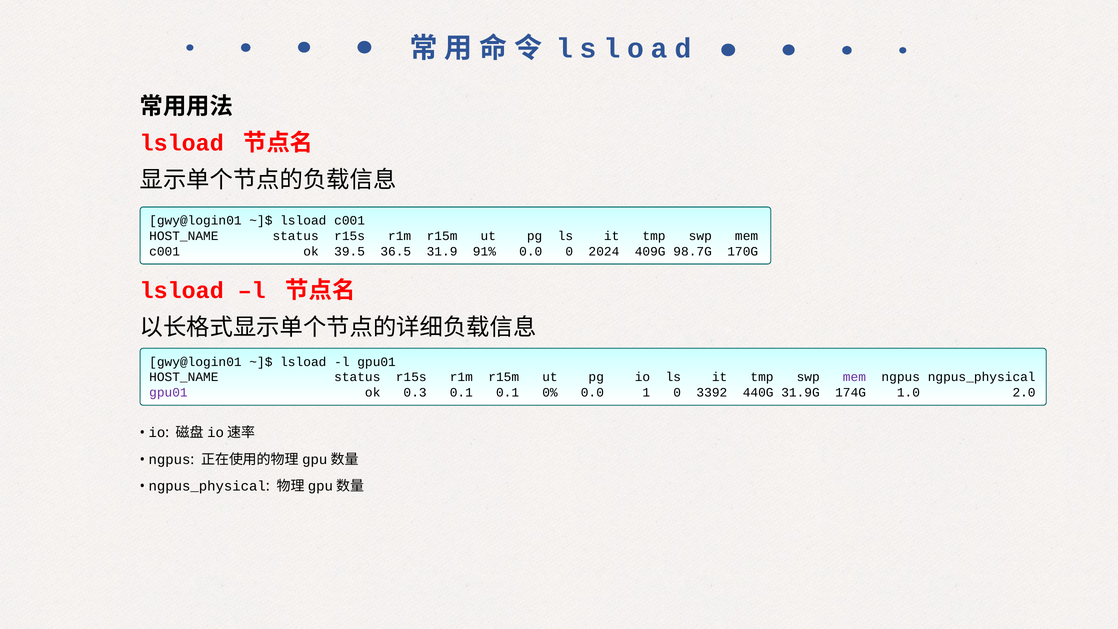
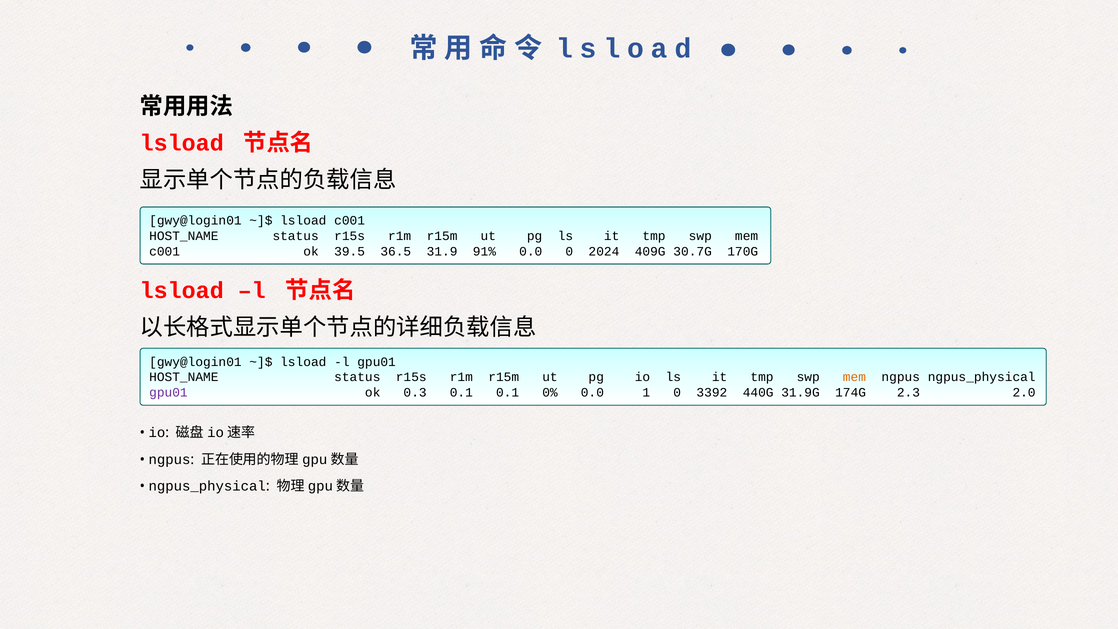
98.7G: 98.7G -> 30.7G (693, 251)
mem colour: purple -> orange (854, 377)
1.0: 1.0 -> 2.3 (908, 393)
